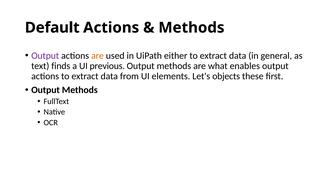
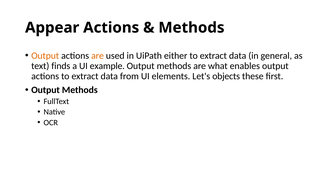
Default: Default -> Appear (52, 28)
Output colour: purple -> orange (45, 56)
previous: previous -> example (107, 66)
